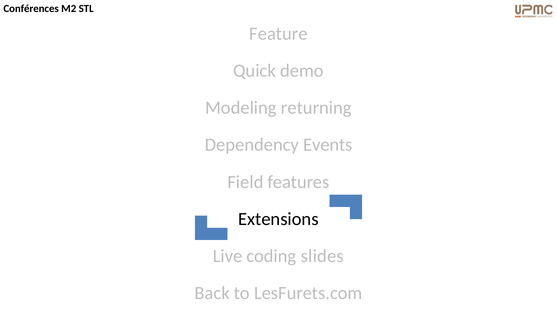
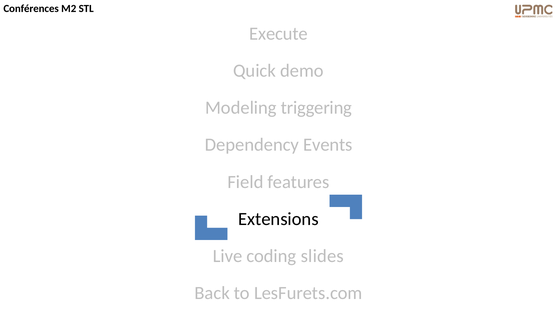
Feature: Feature -> Execute (279, 34)
returning: returning -> triggering (316, 108)
